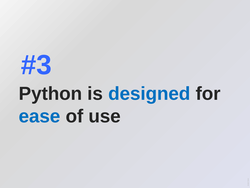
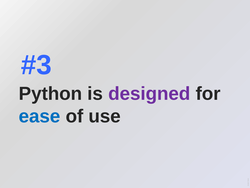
designed colour: blue -> purple (149, 93)
